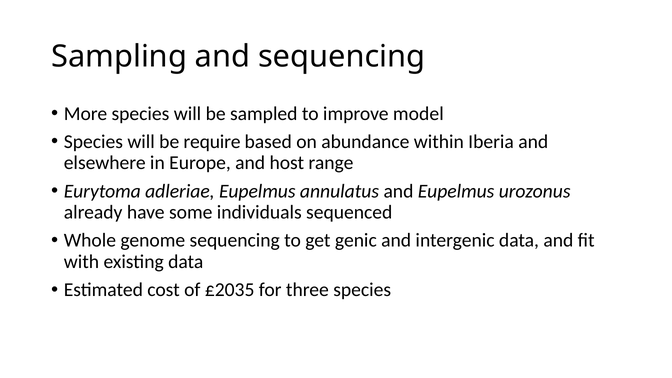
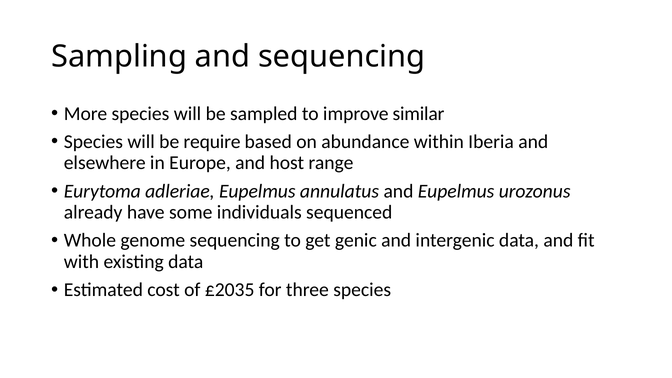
model: model -> similar (418, 114)
